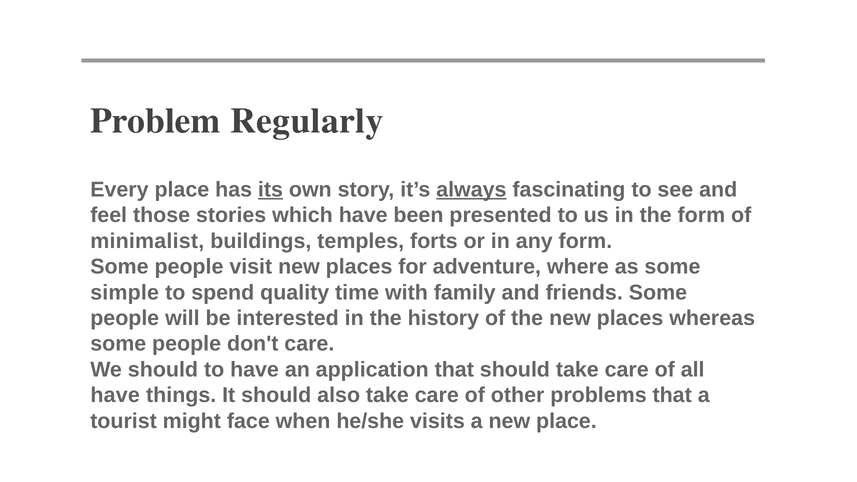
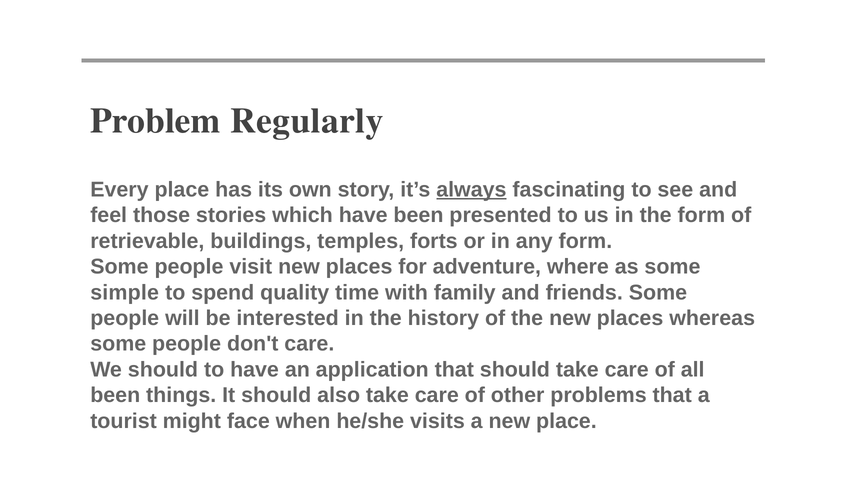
its underline: present -> none (270, 190)
minimalist: minimalist -> retrievable (147, 241)
have: have -> been (115, 395)
